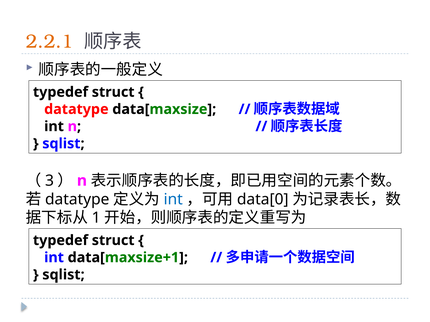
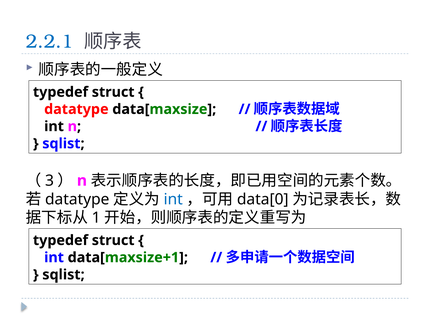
2.2.1 colour: orange -> blue (50, 41)
